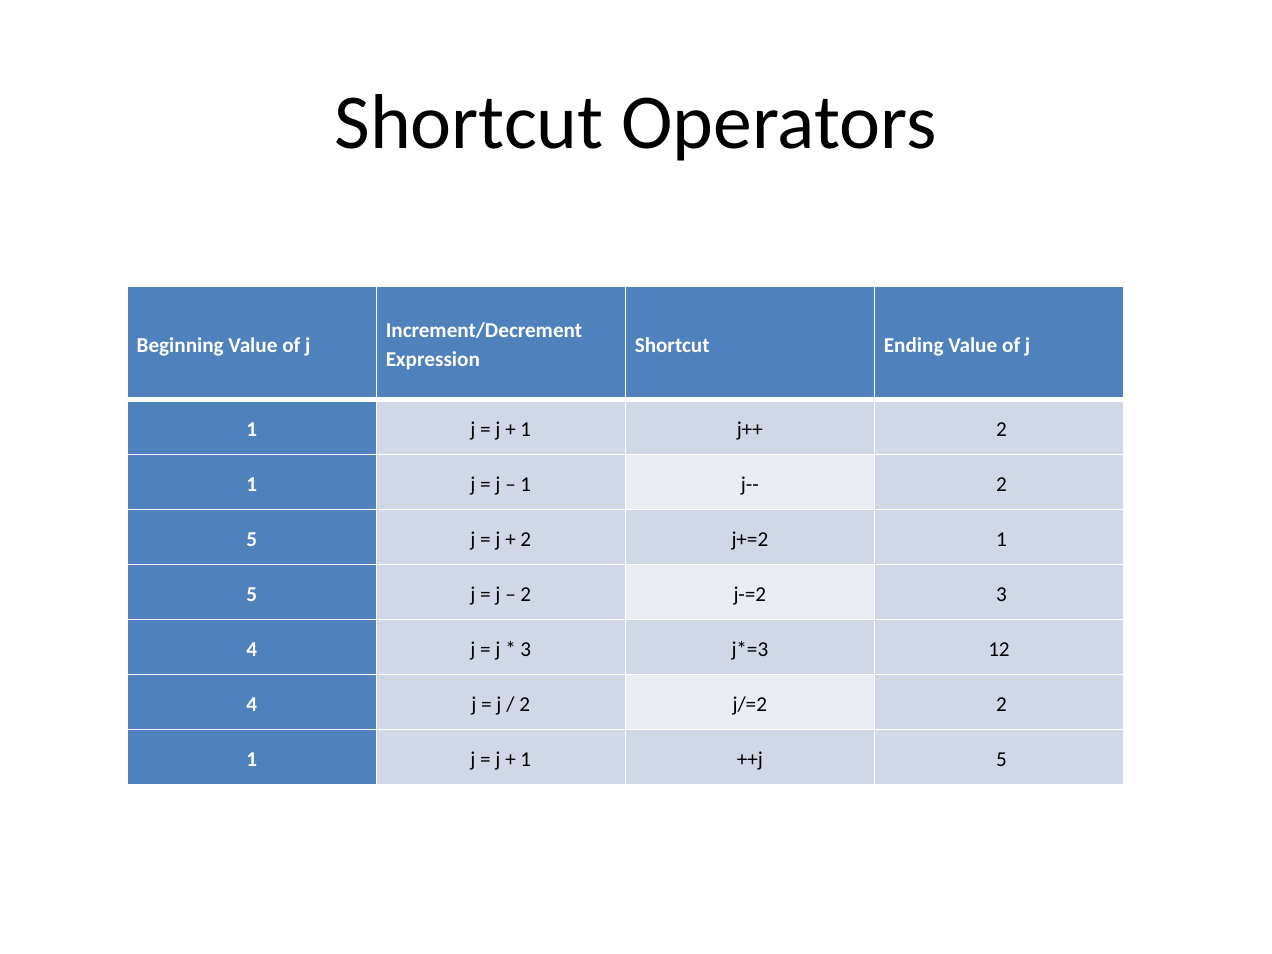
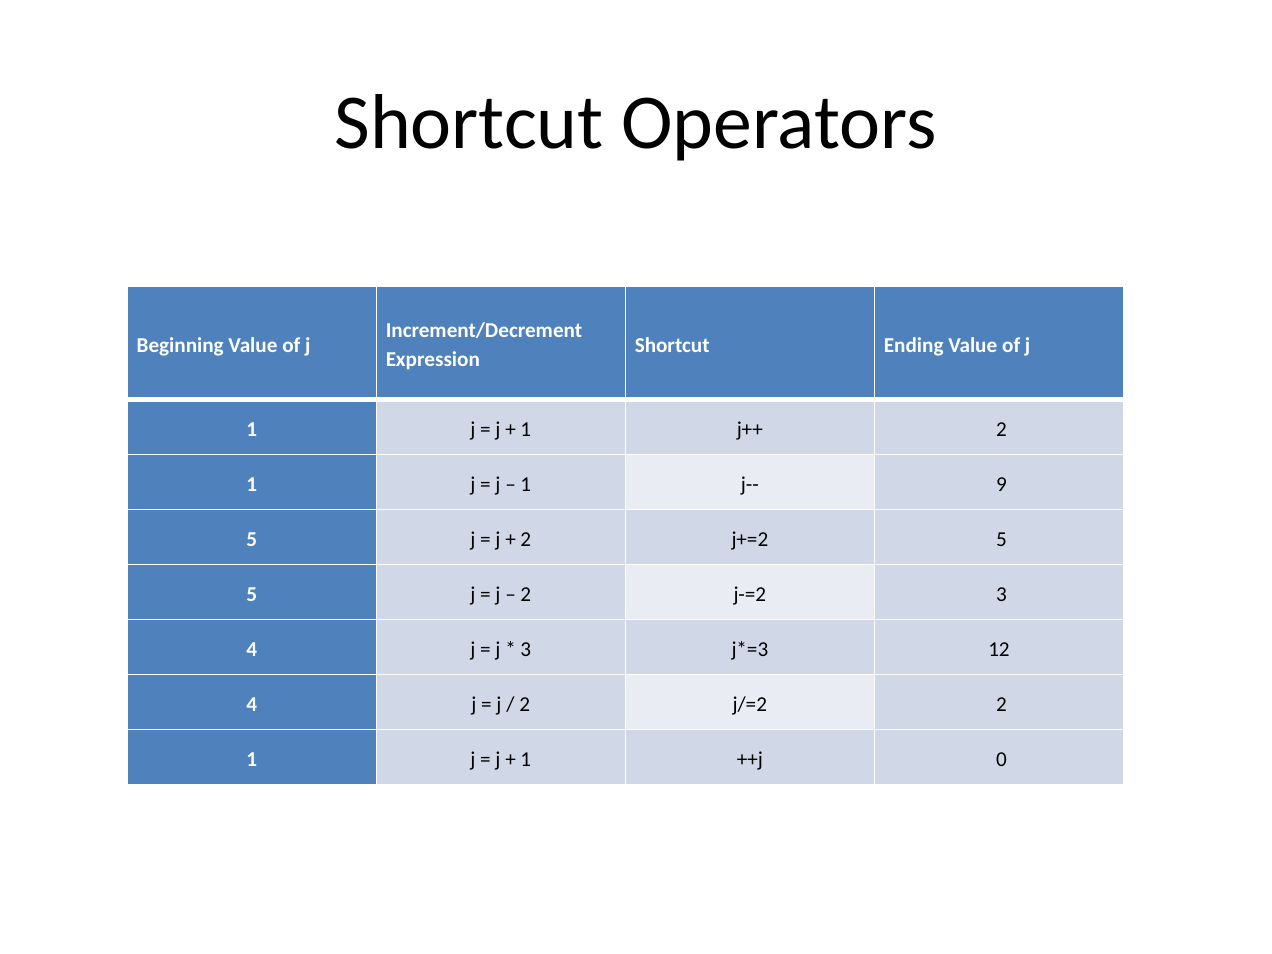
j-- 2: 2 -> 9 (1001, 484)
j+=2 1: 1 -> 5 (1001, 539)
++j 5: 5 -> 0 (1001, 759)
